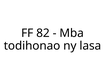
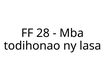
82: 82 -> 28 (43, 33)
